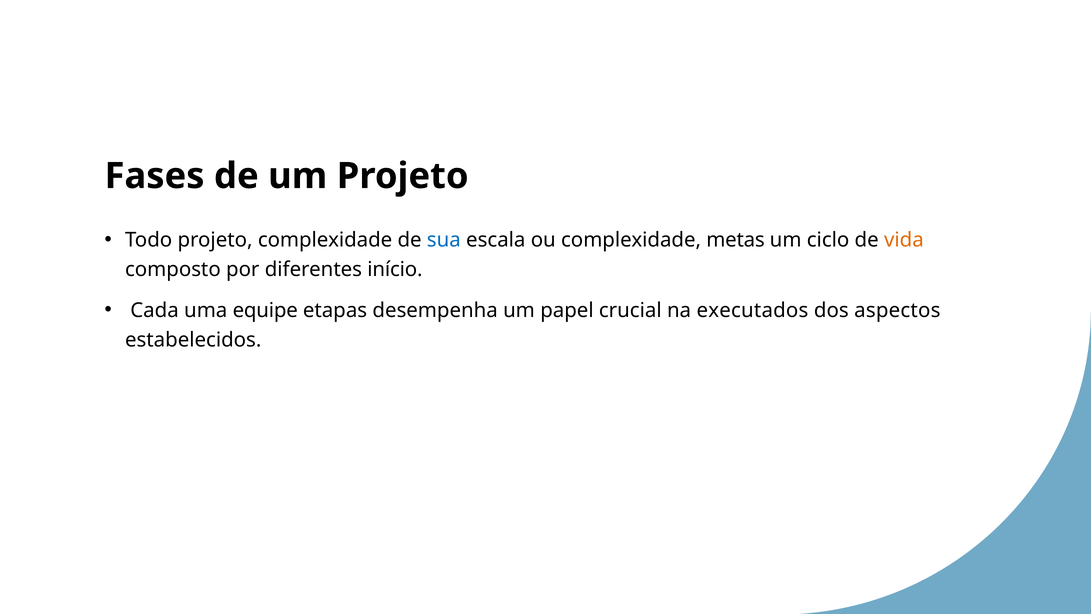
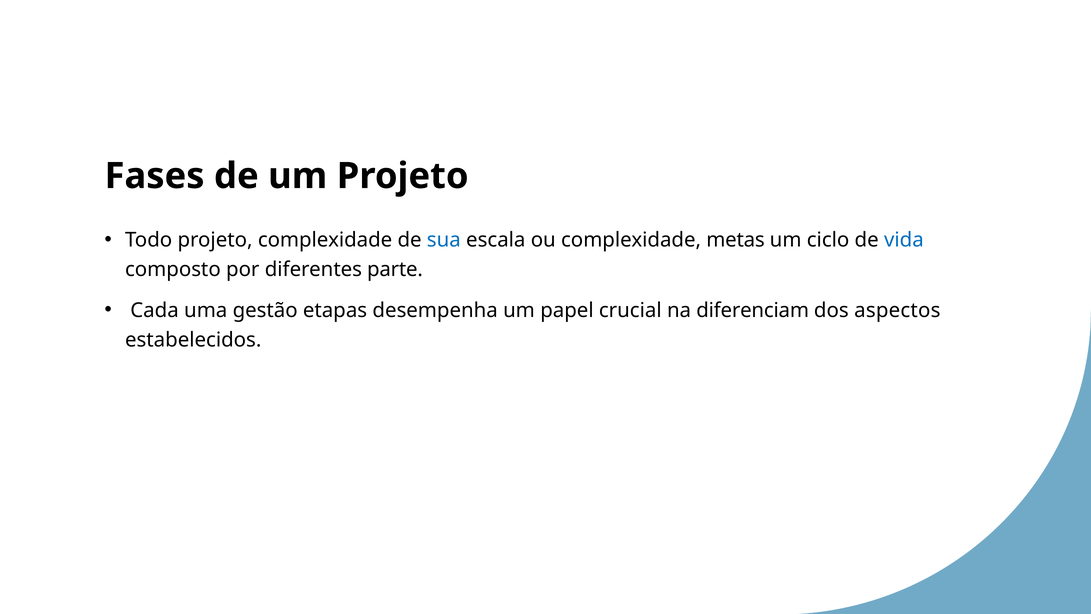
vida colour: orange -> blue (904, 240)
início: início -> parte (395, 269)
equipe: equipe -> gestão (265, 310)
executados: executados -> diferenciam (753, 310)
